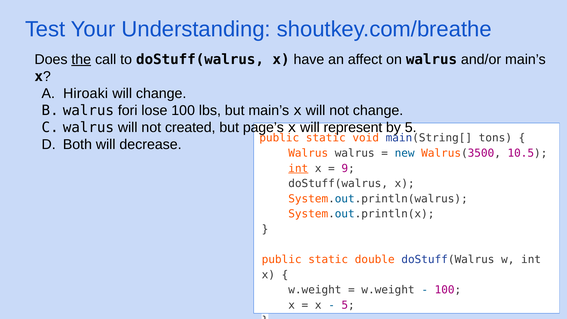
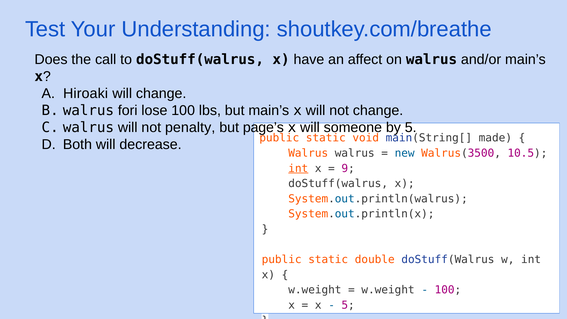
the underline: present -> none (81, 59)
created: created -> penalty (190, 127)
represent: represent -> someone (353, 127)
tons: tons -> made (495, 138)
